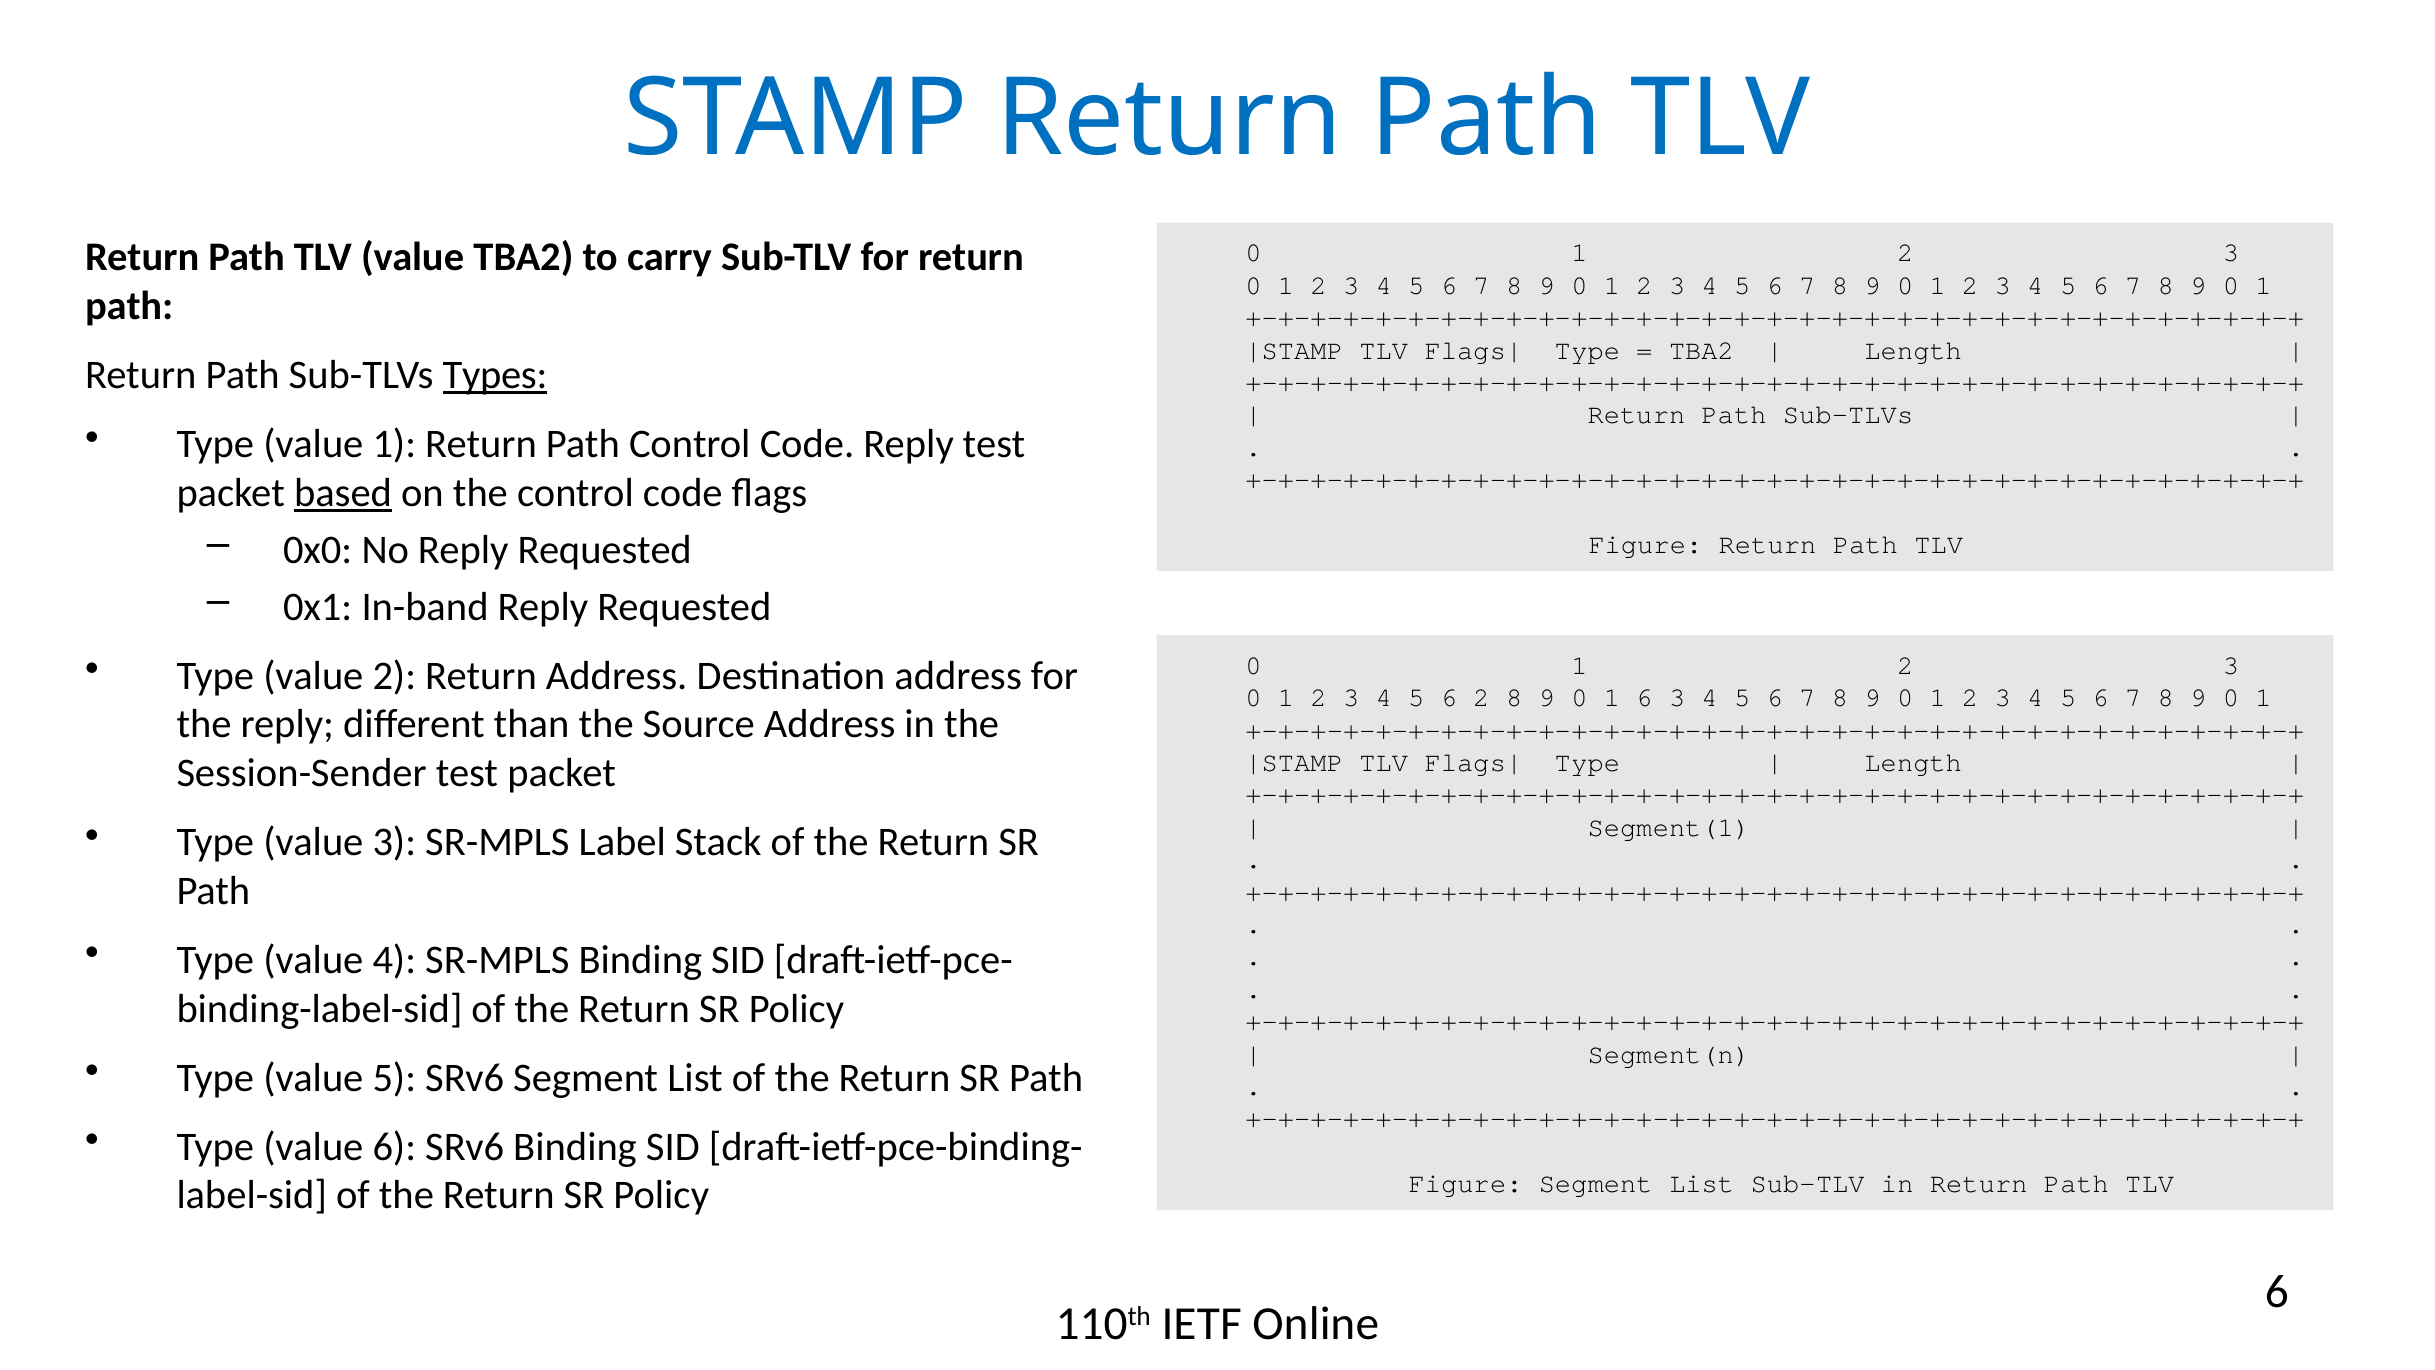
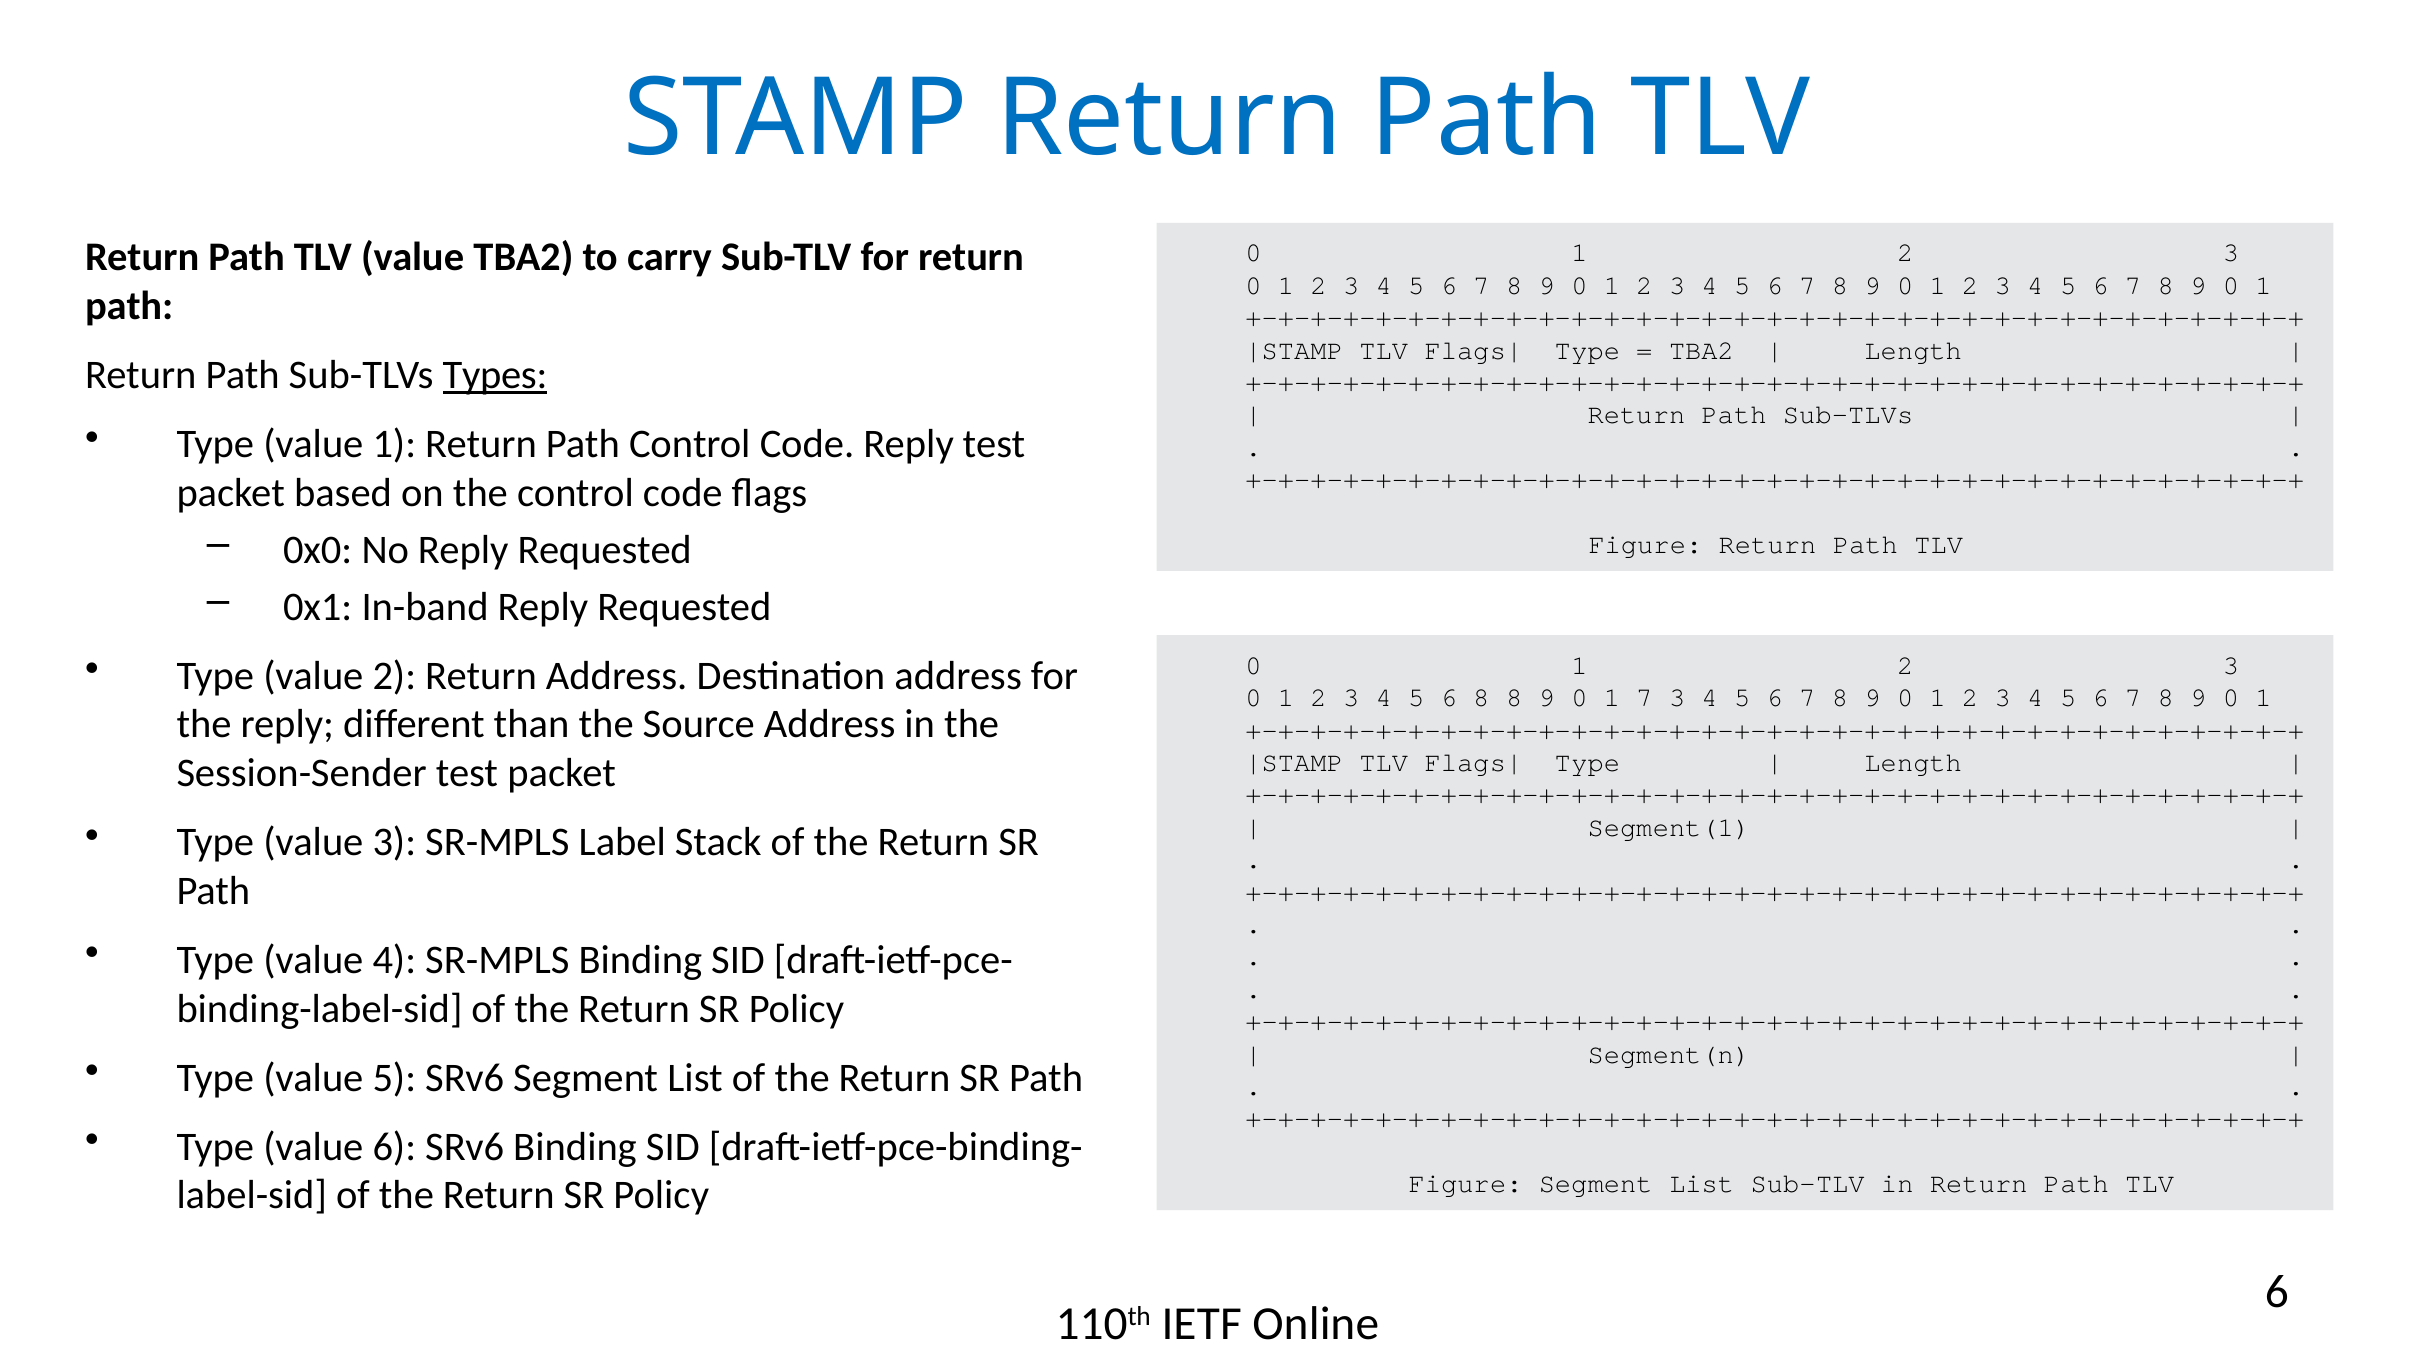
based underline: present -> none (343, 493)
6 2: 2 -> 8 (1481, 698)
1 6: 6 -> 7 (1644, 698)
